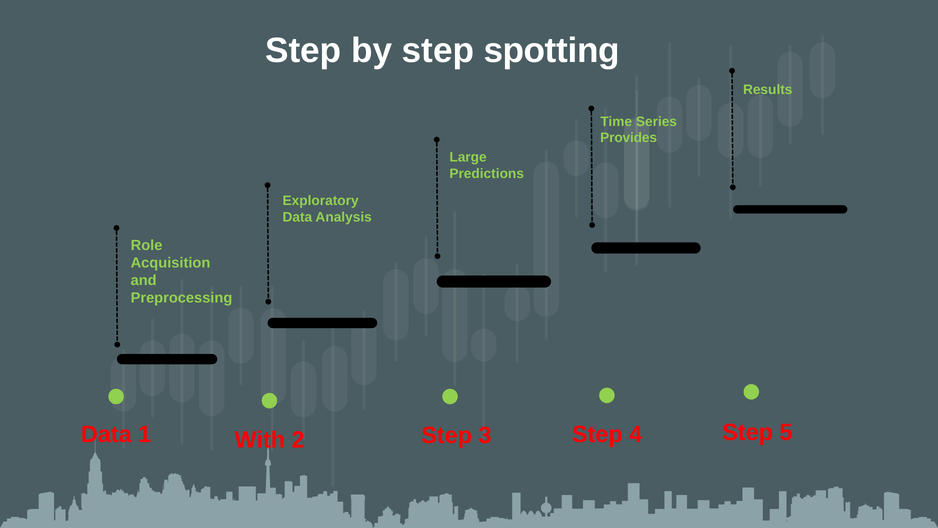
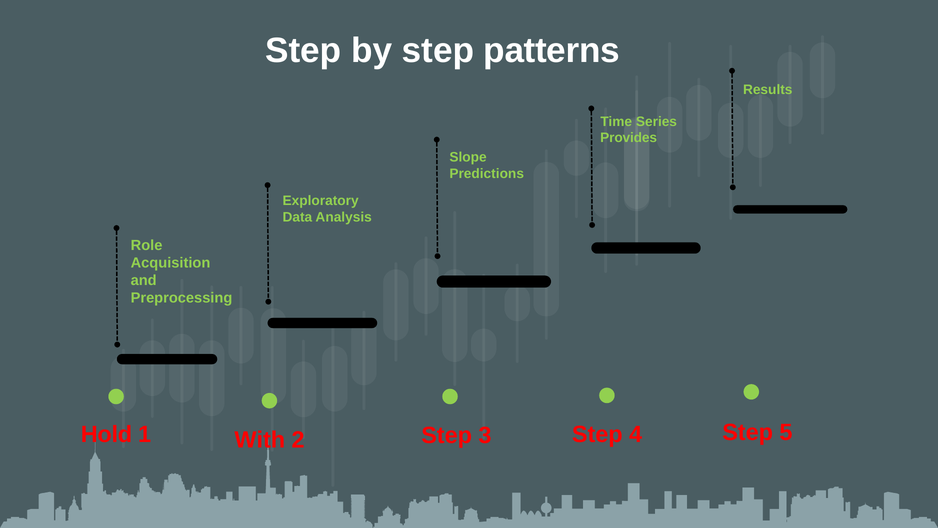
spotting: spotting -> patterns (552, 50)
Large: Large -> Slope (468, 157)
Data: Data -> Hold (106, 434)
